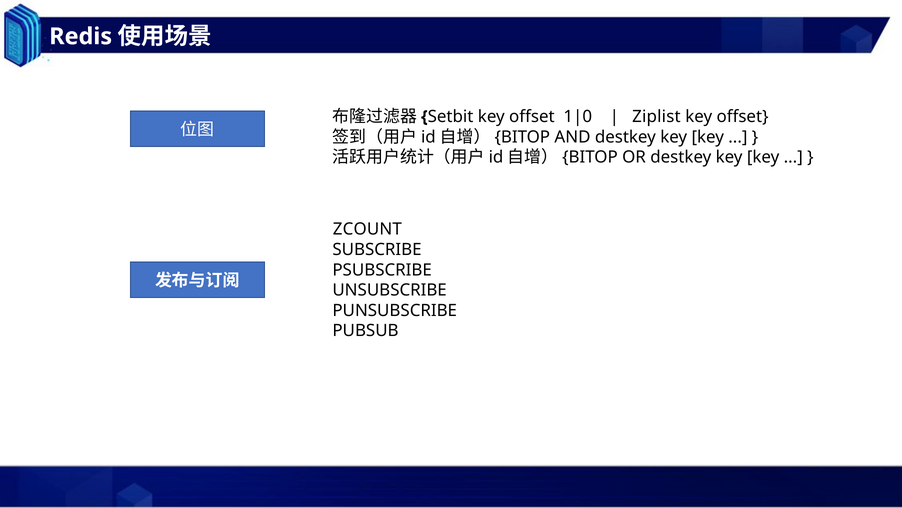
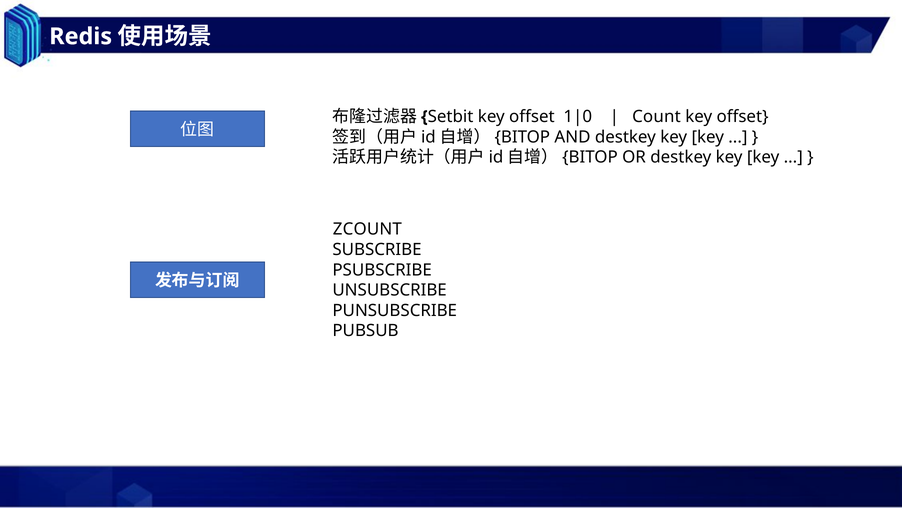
Ziplist: Ziplist -> Count (656, 117)
